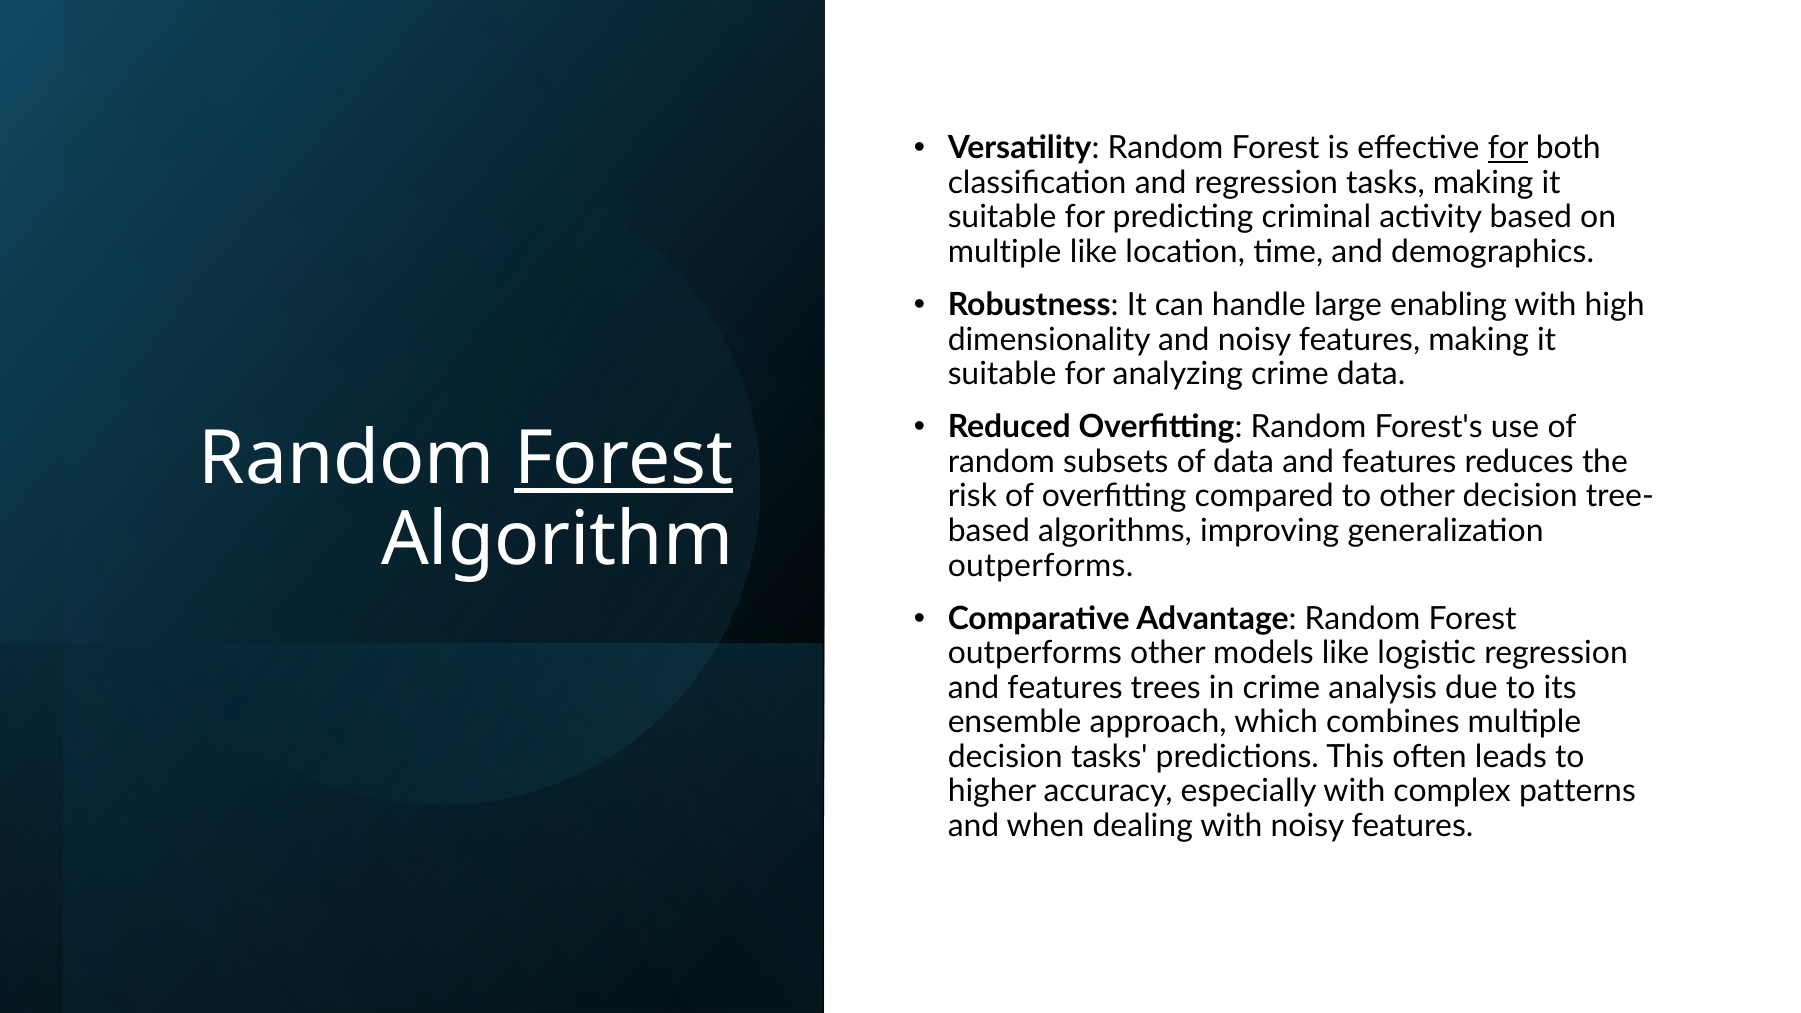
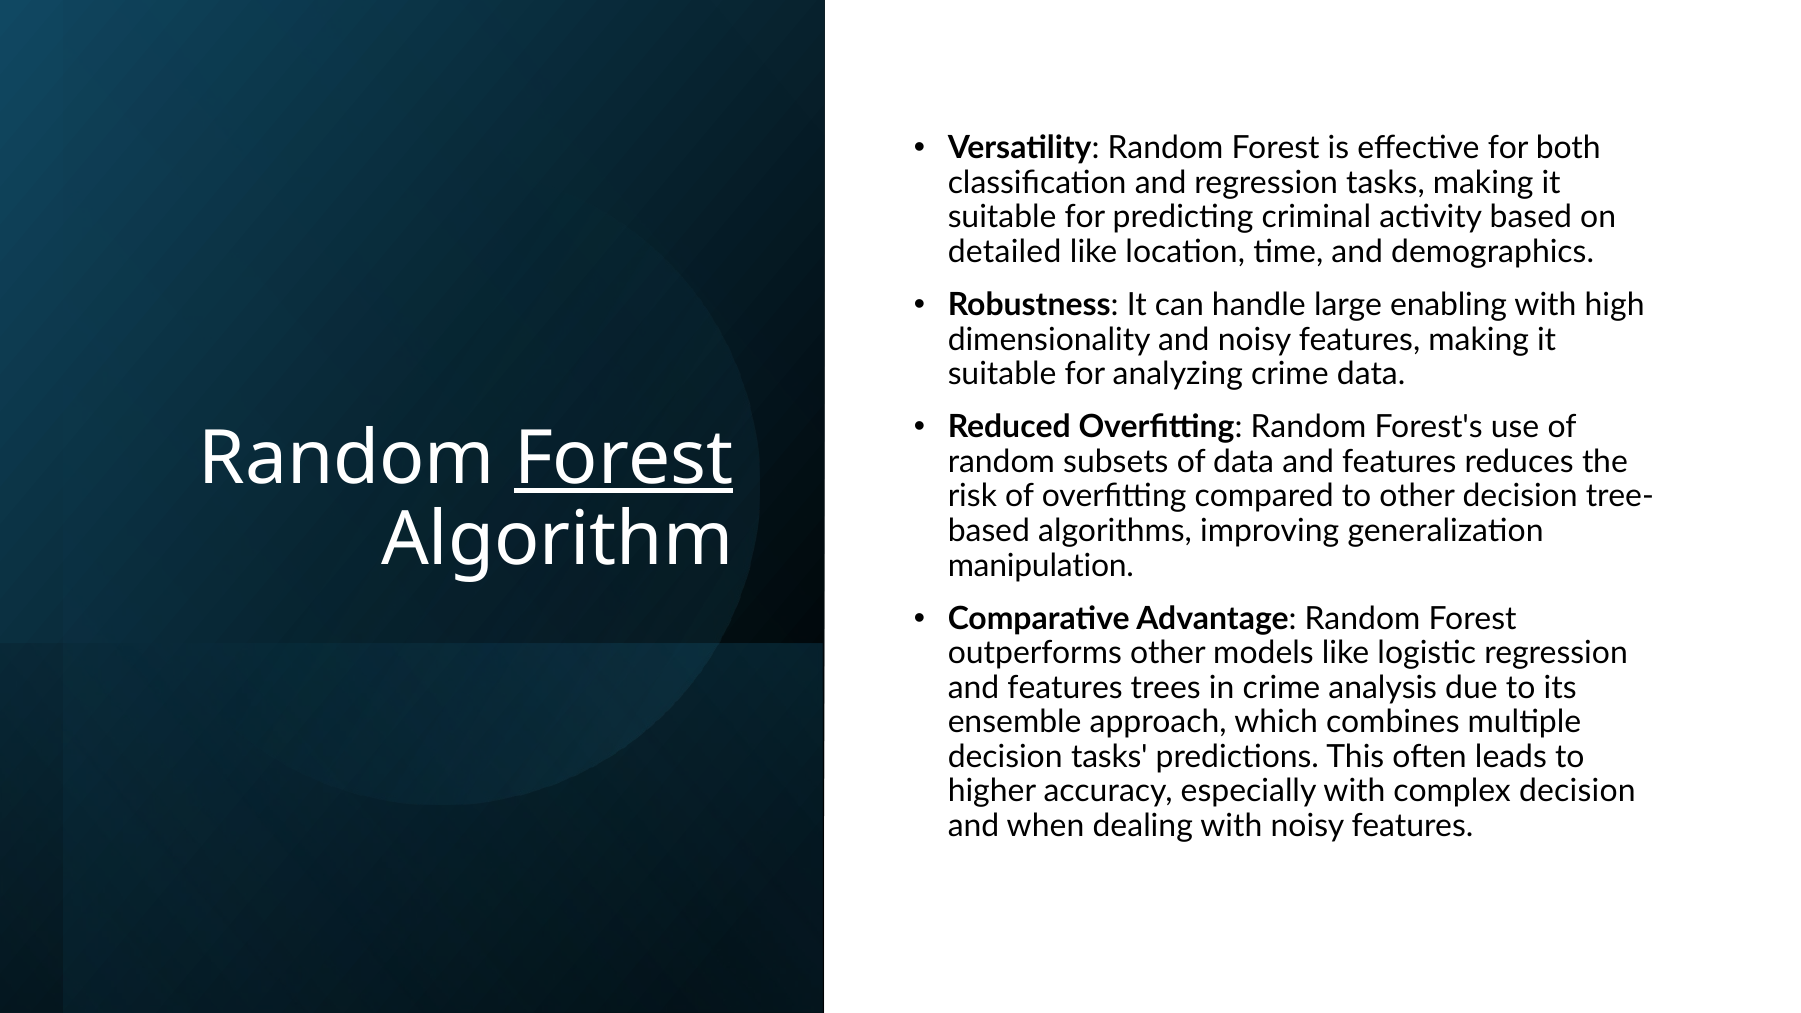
for underline: present -> none (1508, 148)
multiple: multiple -> detailed (1005, 252)
outperforms: outperforms -> manipulation (1041, 566)
complex patterns: patterns -> decision (1577, 791)
